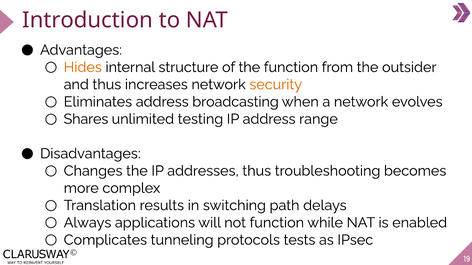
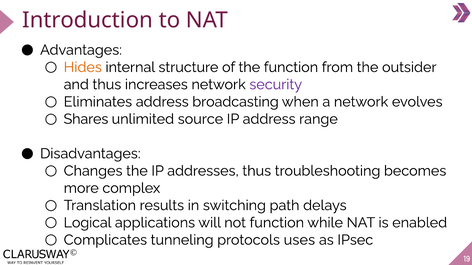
security colour: orange -> purple (276, 85)
testing: testing -> source (200, 119)
Always: Always -> Logical (88, 223)
tests: tests -> uses (299, 240)
